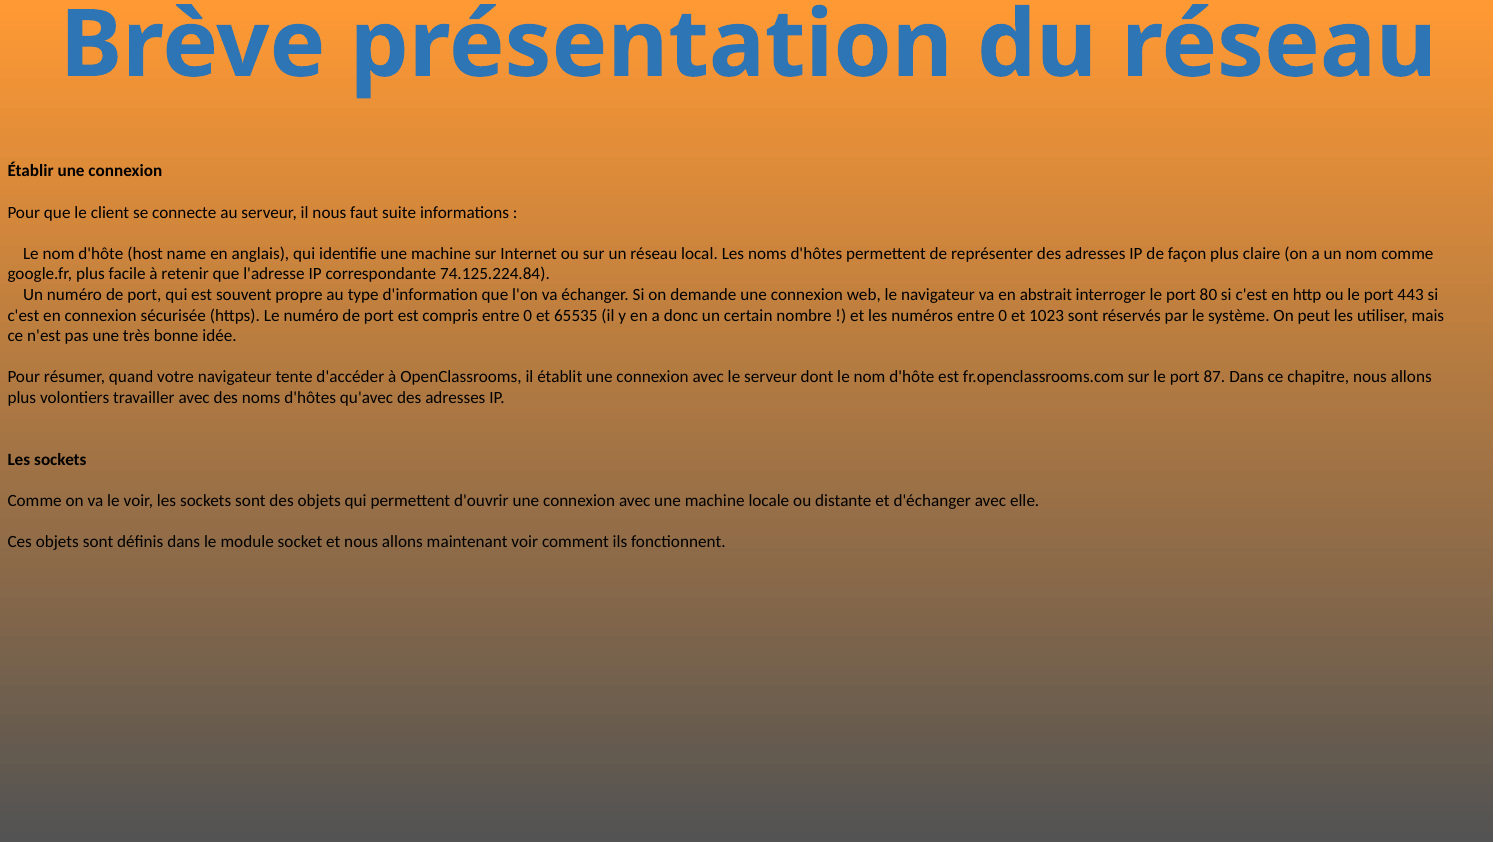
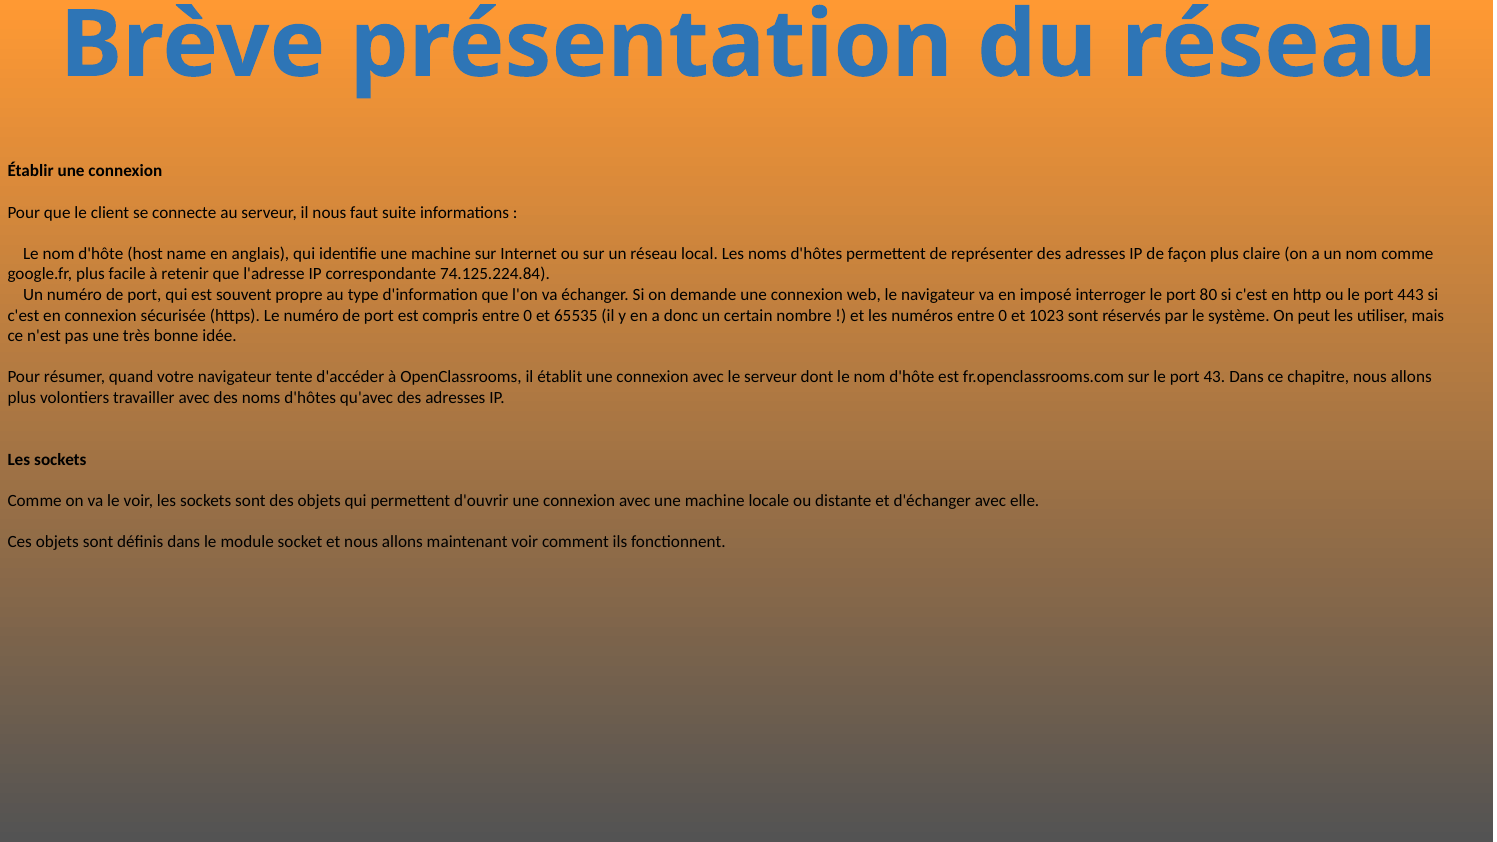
abstrait: abstrait -> imposé (1046, 295)
87: 87 -> 43 (1214, 377)
